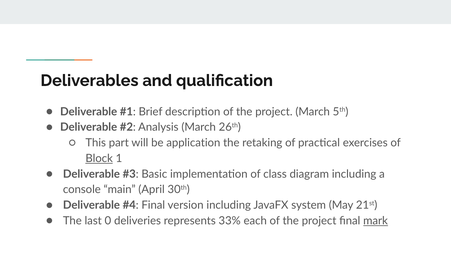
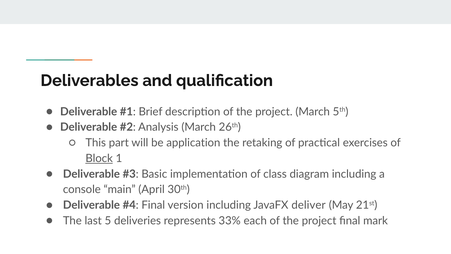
system: system -> deliver (309, 205)
0: 0 -> 5 (108, 220)
mark underline: present -> none (376, 220)
